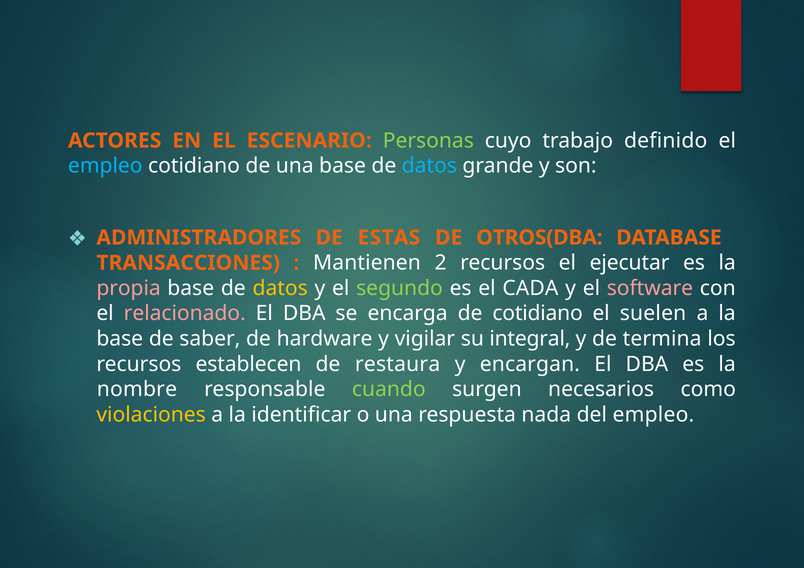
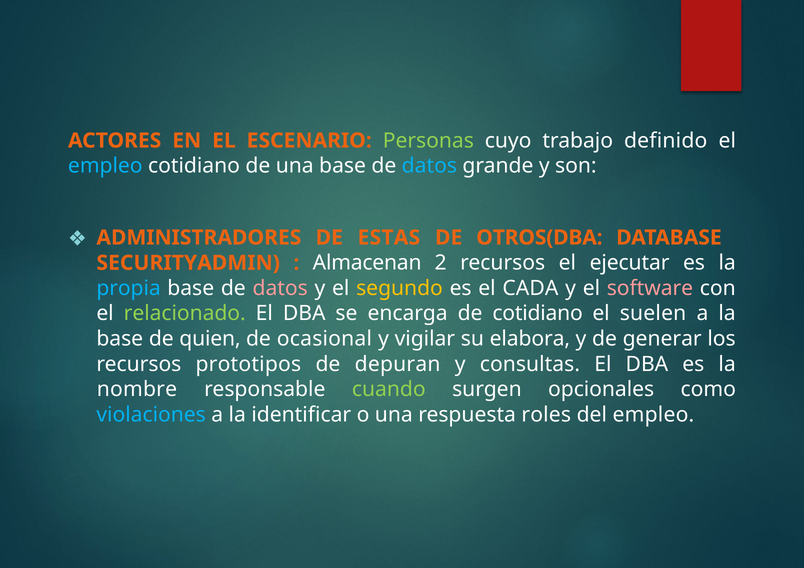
TRANSACCIONES: TRANSACCIONES -> SECURITYADMIN (188, 263)
Mantienen: Mantienen -> Almacenan (367, 263)
propia colour: pink -> light blue (129, 288)
datos colour: yellow -> pink (280, 288)
segundo colour: light green -> yellow (400, 288)
relacionado colour: pink -> light green (185, 314)
saber: saber -> quien (210, 339)
hardware: hardware -> ocasional (324, 339)
integral: integral -> elabora (530, 339)
termina: termina -> generar (662, 339)
establecen: establecen -> prototipos (248, 364)
restaura: restaura -> depuran (398, 364)
encargan: encargan -> consultas (530, 364)
necesarios: necesarios -> opcionales (601, 389)
violaciones colour: yellow -> light blue (151, 415)
nada: nada -> roles (546, 415)
